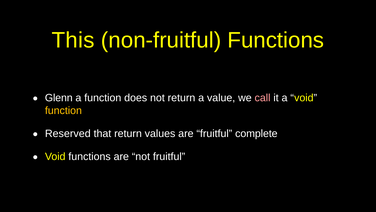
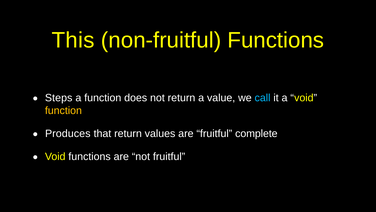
Glenn: Glenn -> Steps (59, 98)
call colour: pink -> light blue (263, 98)
Reserved: Reserved -> Produces (68, 133)
